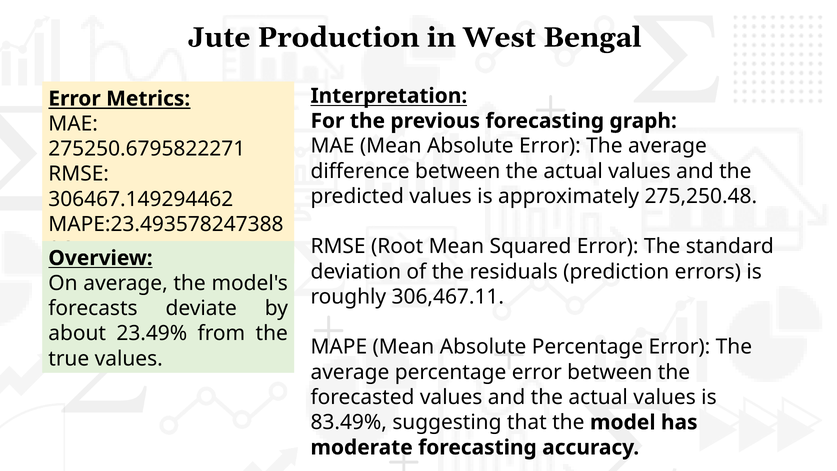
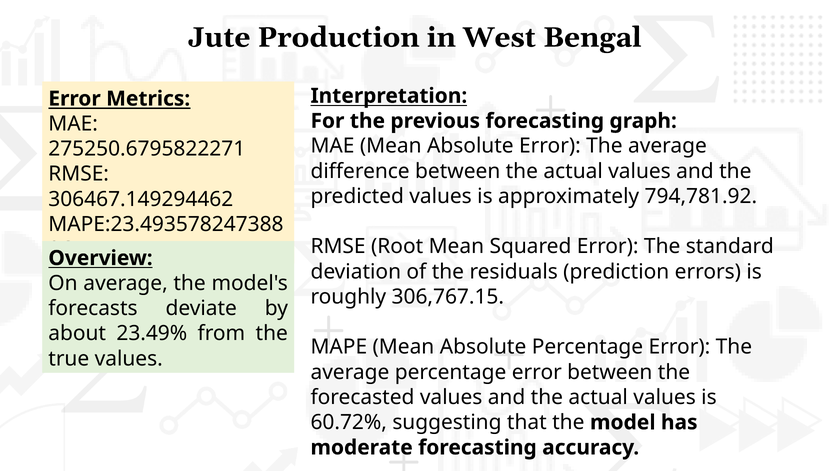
275,250.48: 275,250.48 -> 794,781.92 (701, 196)
306,467.11: 306,467.11 -> 306,767.15 (448, 297)
83.49%: 83.49% -> 60.72% (349, 422)
